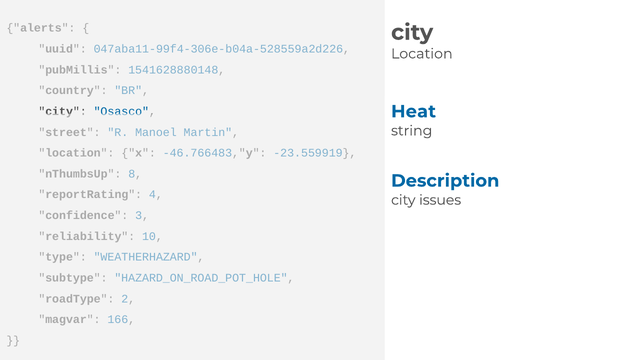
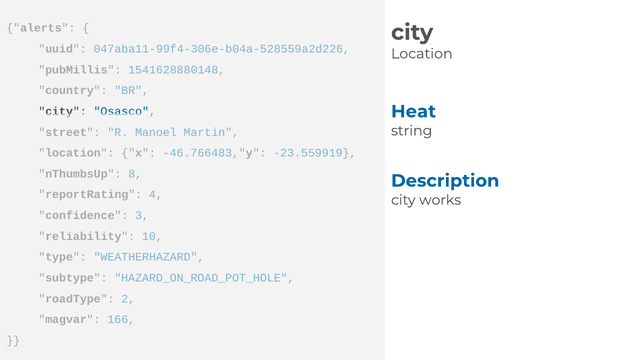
issues: issues -> works (440, 200)
